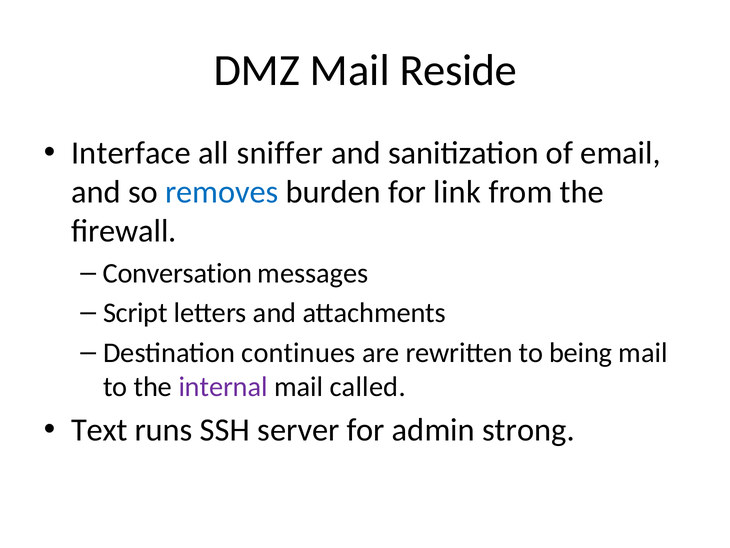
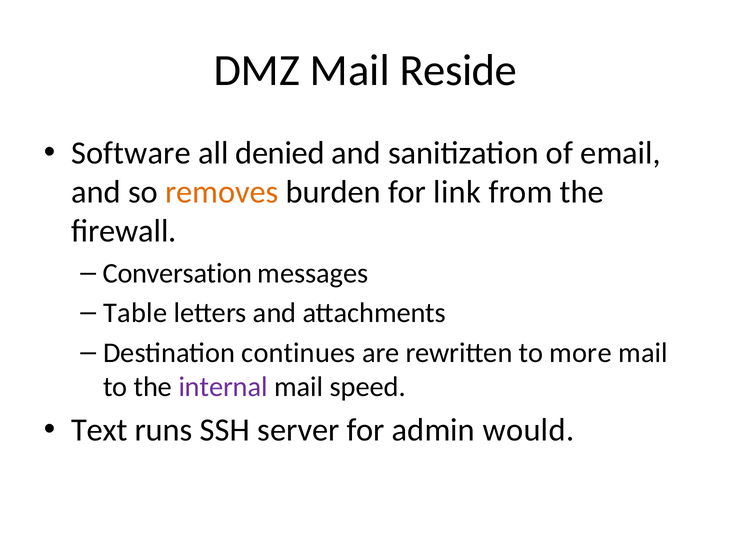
Interface: Interface -> Software (131, 153)
sniffer: sniffer -> denied (280, 153)
removes colour: blue -> orange (222, 192)
Script: Script -> Table (135, 313)
being: being -> more (581, 352)
called: called -> speed (368, 387)
strong: strong -> would (528, 430)
